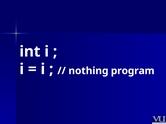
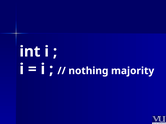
program: program -> majority (133, 71)
